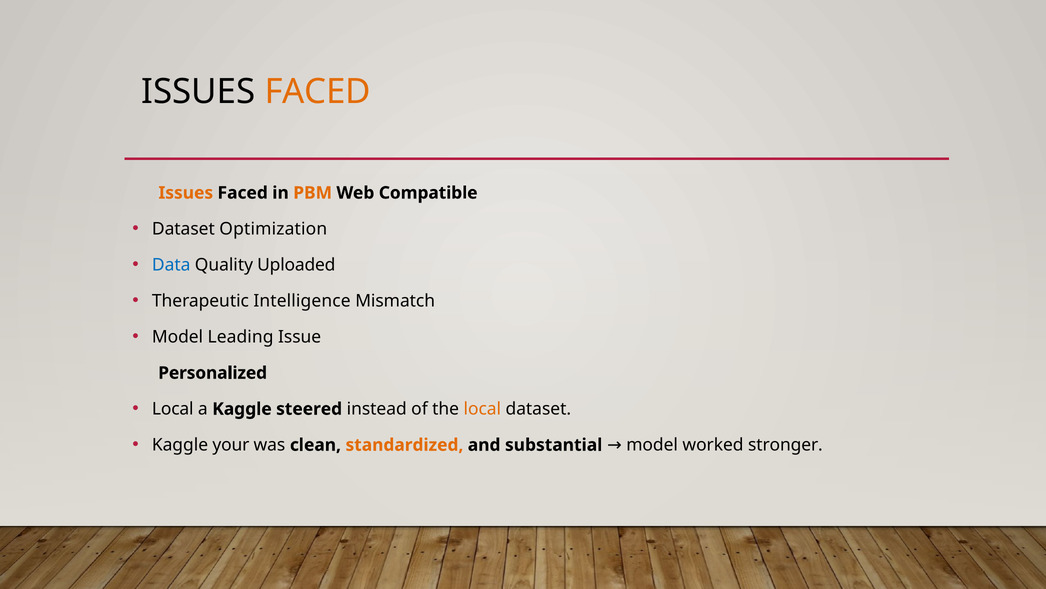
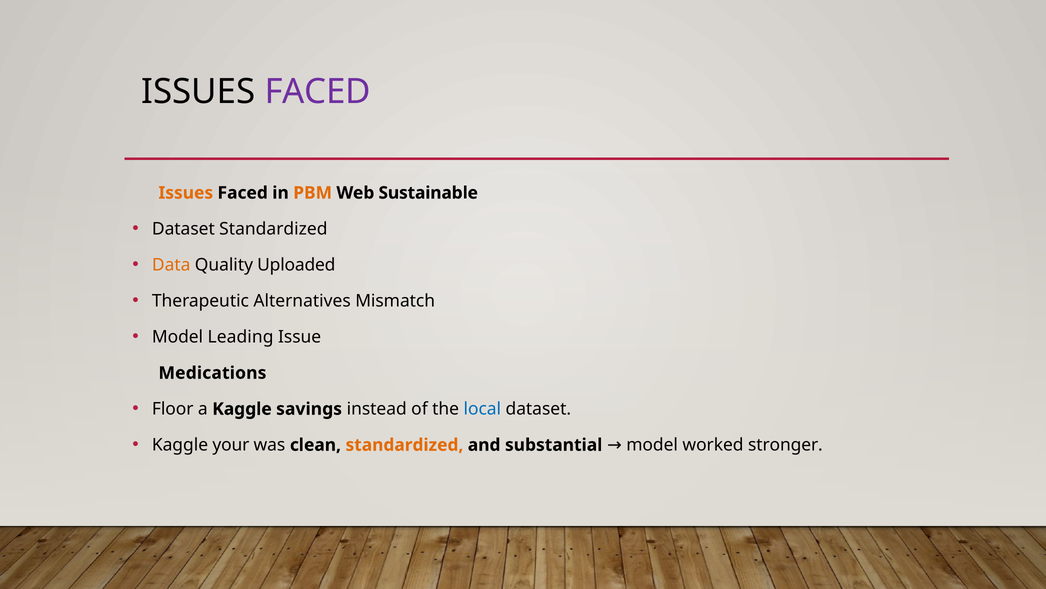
FACED colour: orange -> purple (318, 92)
Compatible: Compatible -> Sustainable (428, 193)
Dataset Optimization: Optimization -> Standardized (273, 229)
Data colour: blue -> orange (171, 265)
Intelligence: Intelligence -> Alternatives (302, 301)
Personalized: Personalized -> Medications (212, 373)
Local: Local -> Floor (173, 409)
steered: steered -> savings (309, 409)
local colour: orange -> blue (482, 409)
